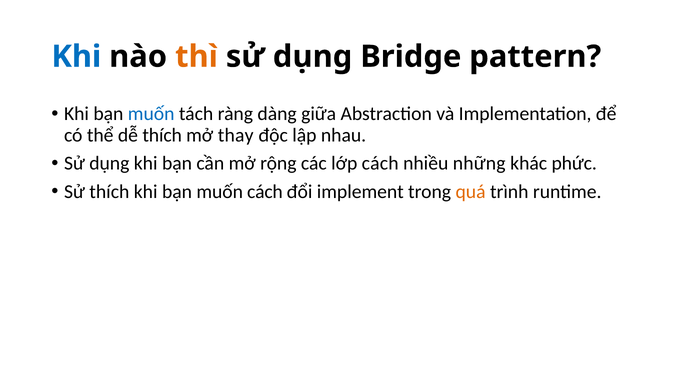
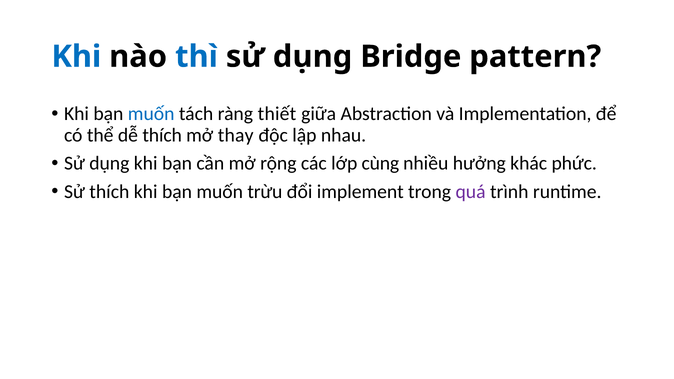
thì colour: orange -> blue (196, 57)
dàng: dàng -> thiết (277, 114)
lớp cách: cách -> cùng (380, 163)
những: những -> hưởng (479, 163)
muốn cách: cách -> trừu (265, 192)
quá colour: orange -> purple (471, 192)
